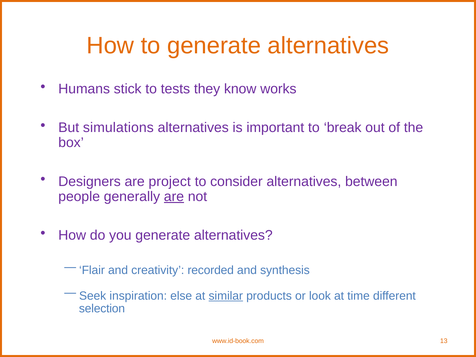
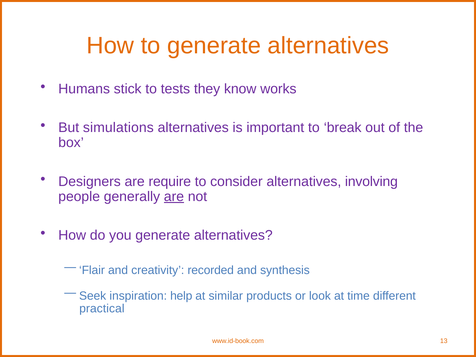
project: project -> require (170, 182)
between: between -> involving (371, 182)
else: else -> help (181, 296)
similar underline: present -> none (226, 296)
selection: selection -> practical (102, 309)
